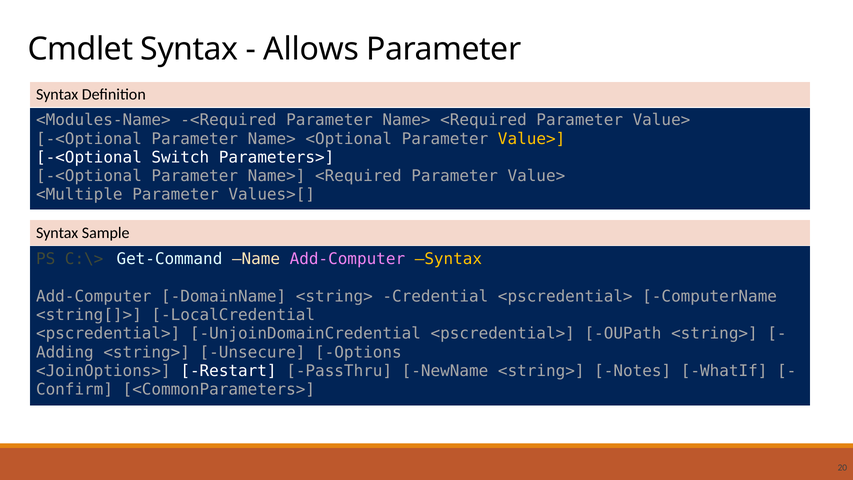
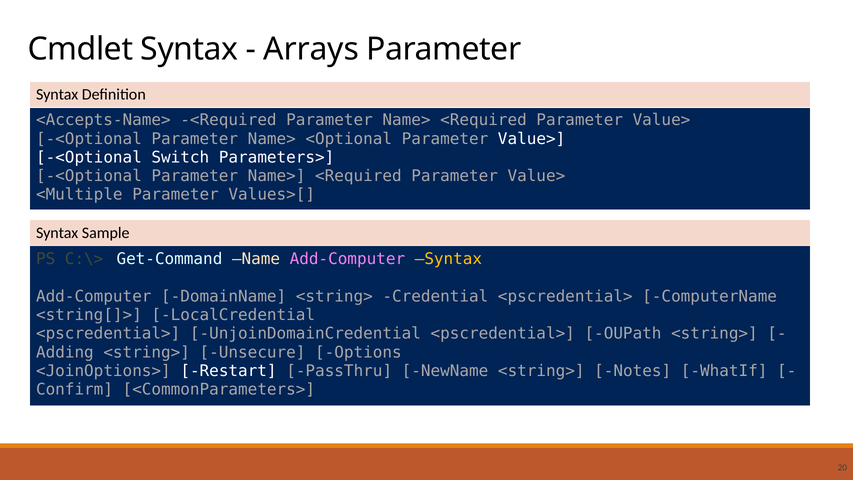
Allows: Allows -> Arrays (311, 49)
<Modules-Name>: <Modules-Name> -> <Accepts-Name> (103, 120)
Value> colour: yellow -> white (532, 139)
